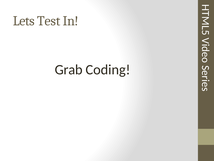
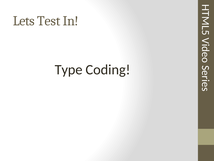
Grab: Grab -> Type (69, 69)
